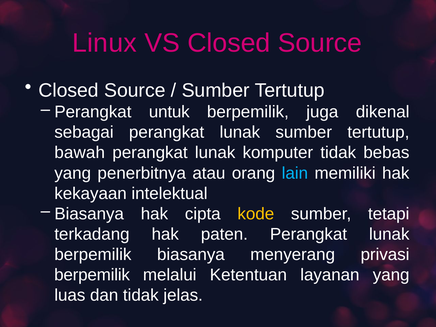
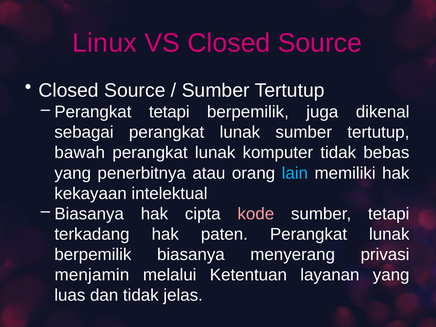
Perangkat untuk: untuk -> tetapi (169, 112)
kode colour: yellow -> pink (256, 214)
berpemilik: berpemilik -> menjamin (92, 275)
